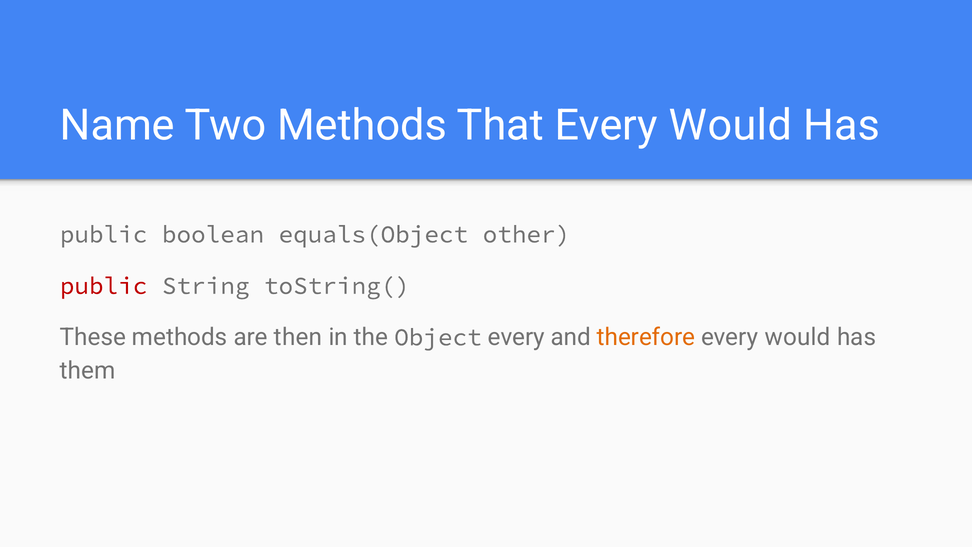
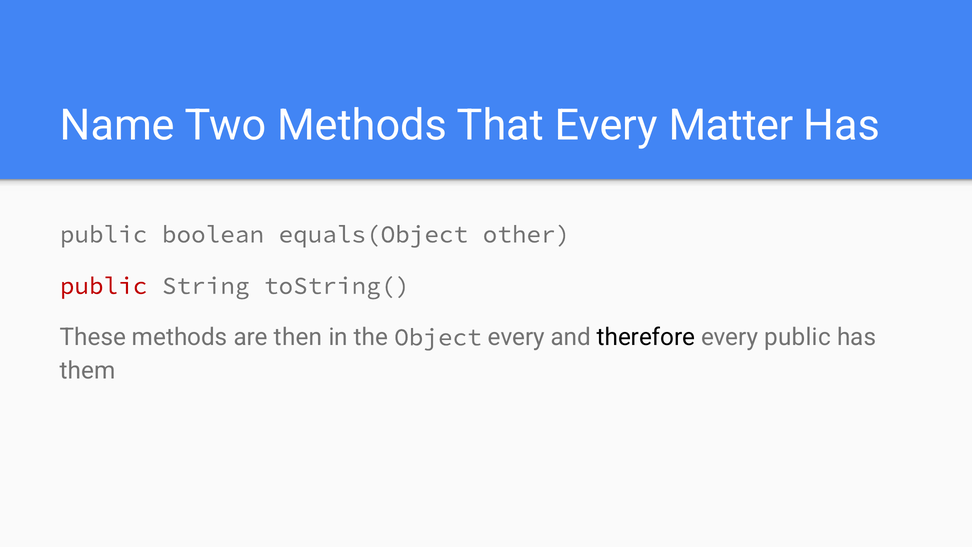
That Every Would: Would -> Matter (731, 126)
therefore colour: orange -> black (646, 337)
would: would -> public (798, 337)
